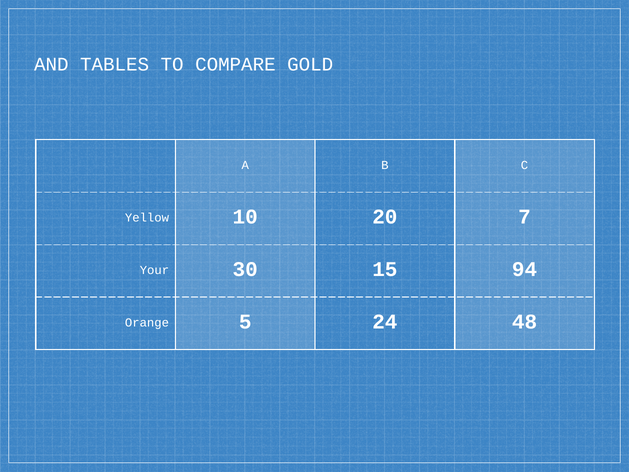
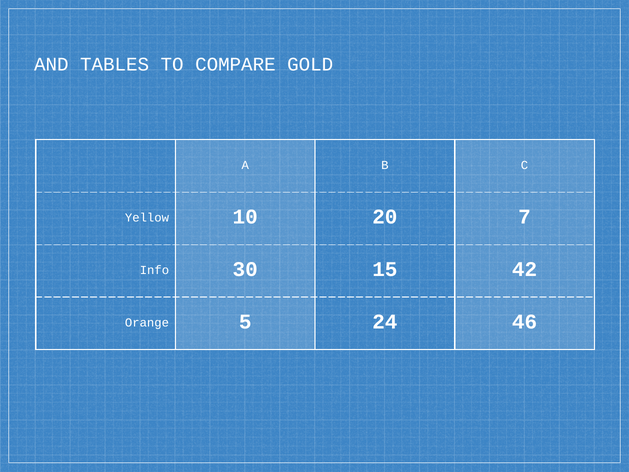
Your: Your -> Info (154, 270)
94: 94 -> 42 (525, 269)
48: 48 -> 46 (525, 322)
